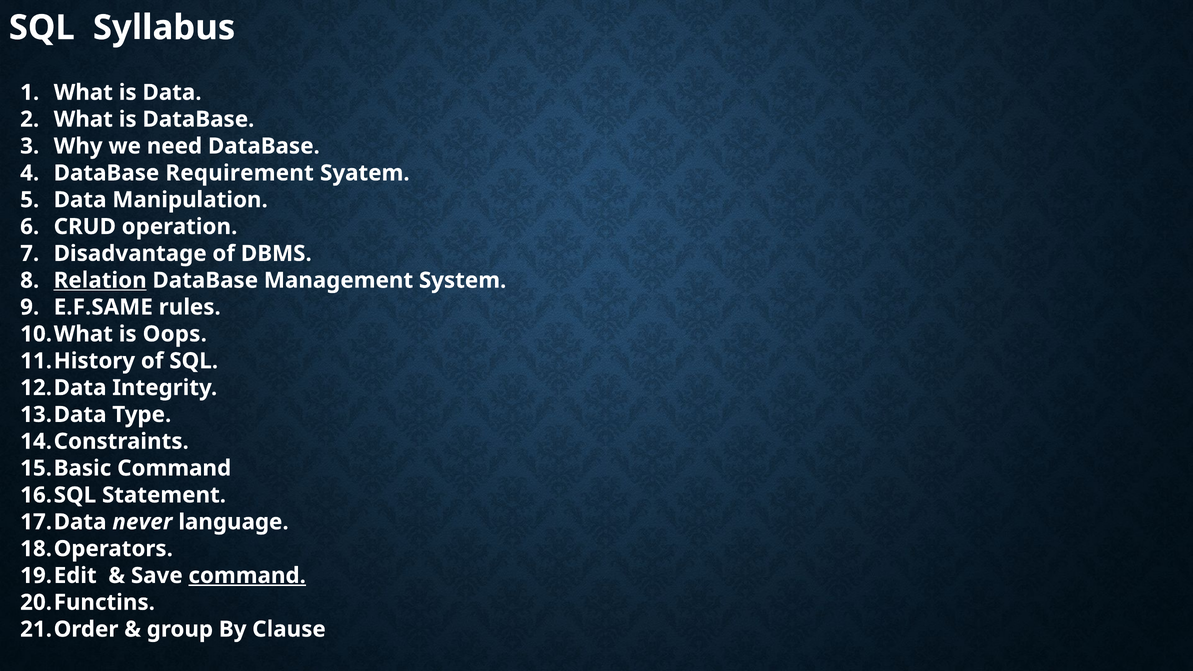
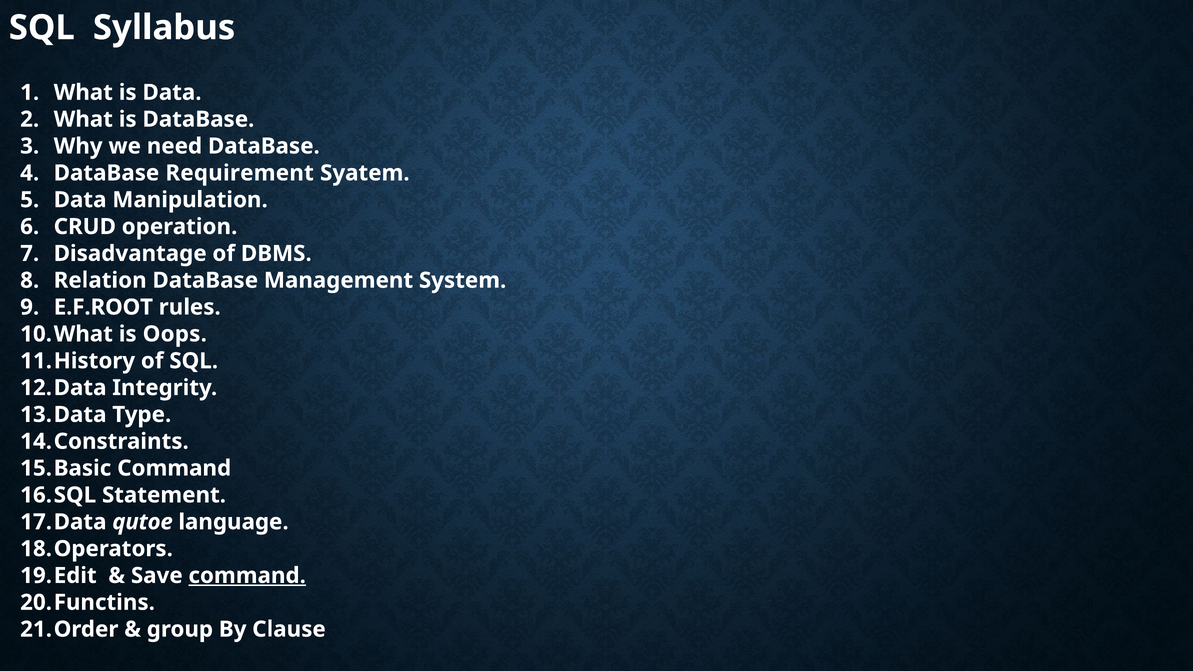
Relation underline: present -> none (100, 280)
E.F.SAME: E.F.SAME -> E.F.ROOT (103, 307)
never: never -> qutoe (143, 522)
